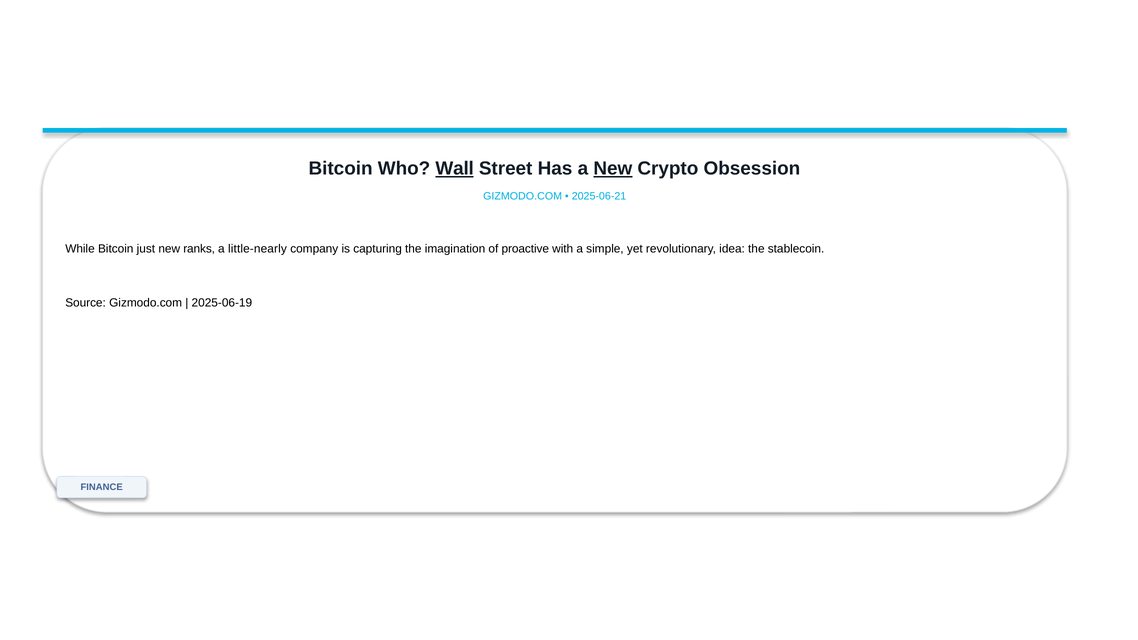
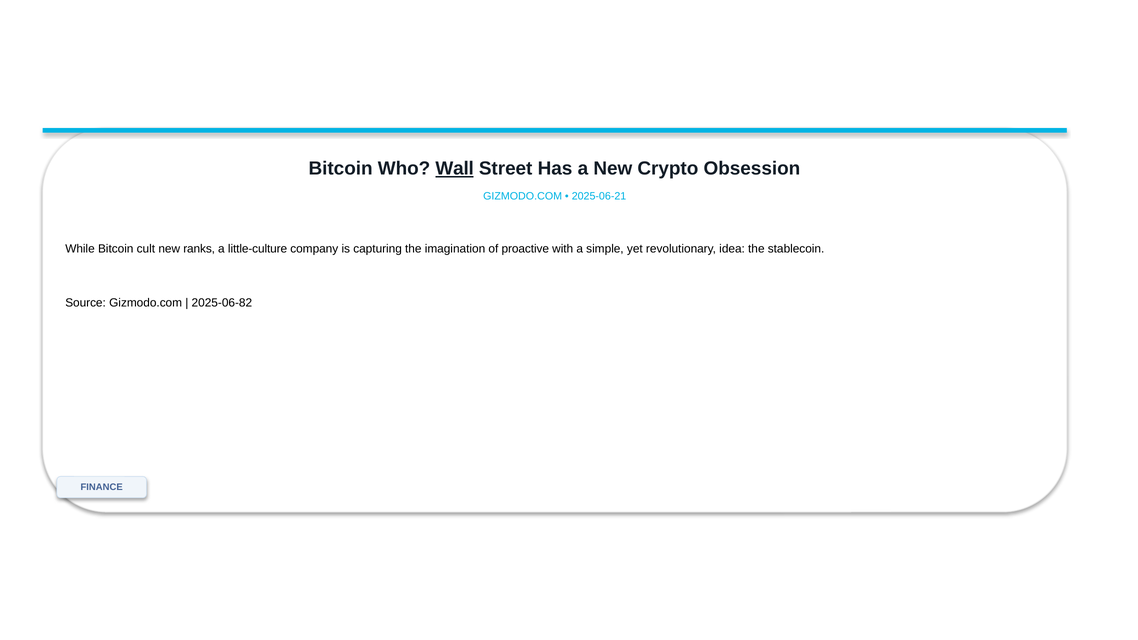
New underline: present -> none (613, 169)
just: just -> cult (146, 249)
little-nearly: little-nearly -> little-culture (258, 249)
2025-06-19: 2025-06-19 -> 2025-06-82 (222, 303)
